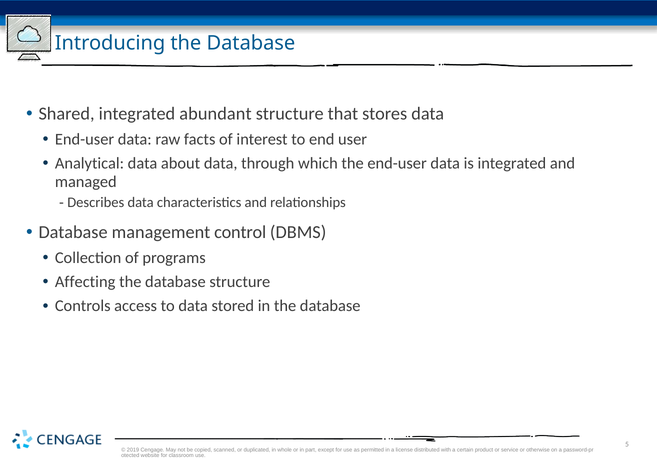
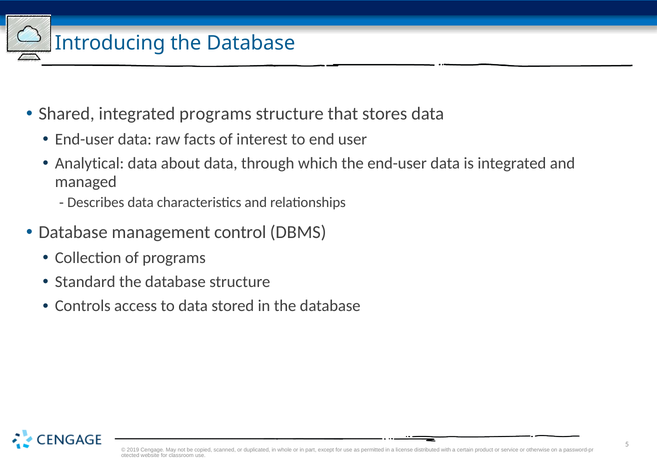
integrated abundant: abundant -> programs (215, 114)
Affecting: Affecting -> Standard (85, 282)
